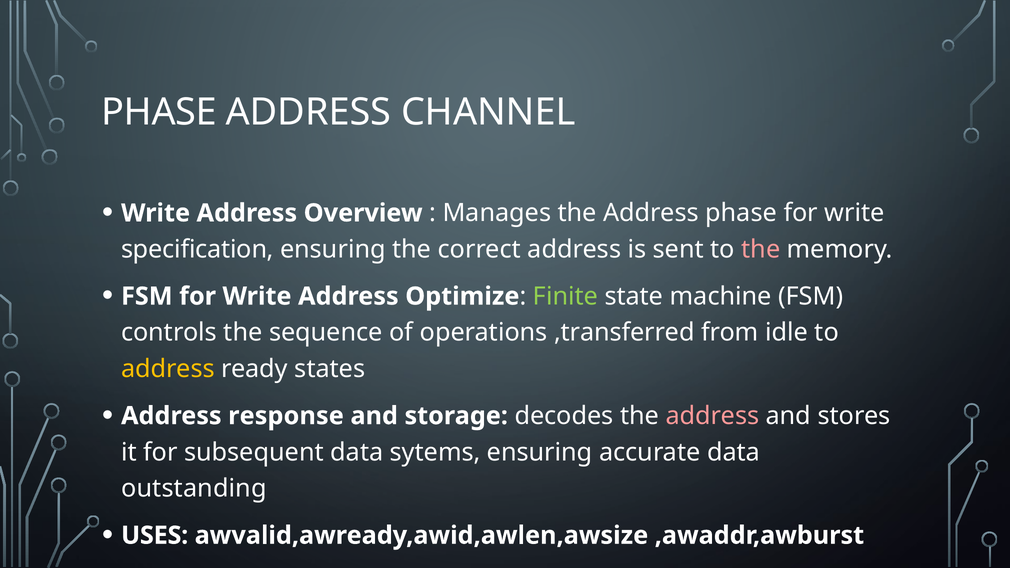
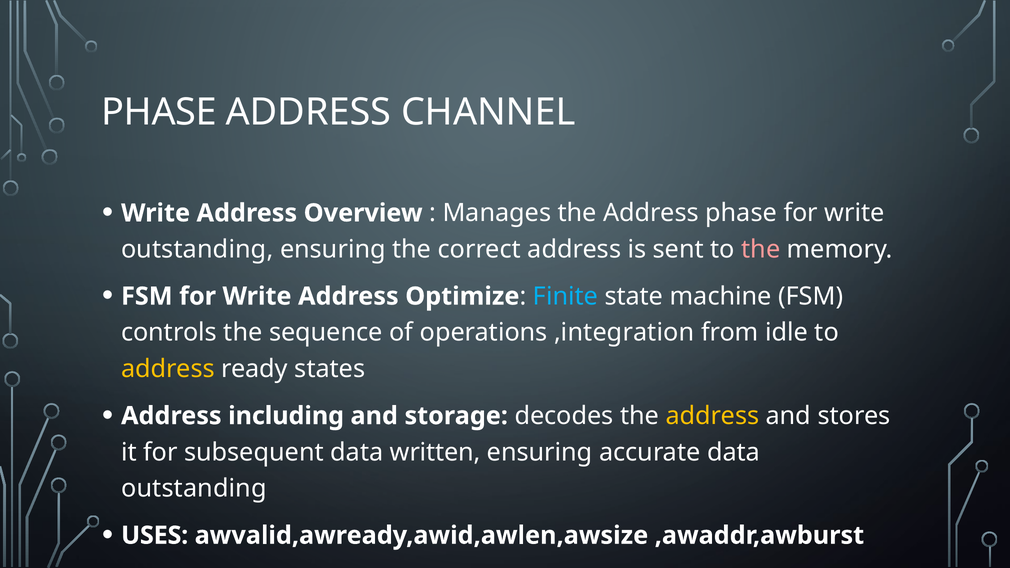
specification: specification -> outstanding (197, 249)
Finite colour: light green -> light blue (565, 296)
,transferred: ,transferred -> ,integration (624, 333)
response: response -> including (286, 416)
address colour: pink -> yellow (712, 416)
sytems: sytems -> written (435, 452)
